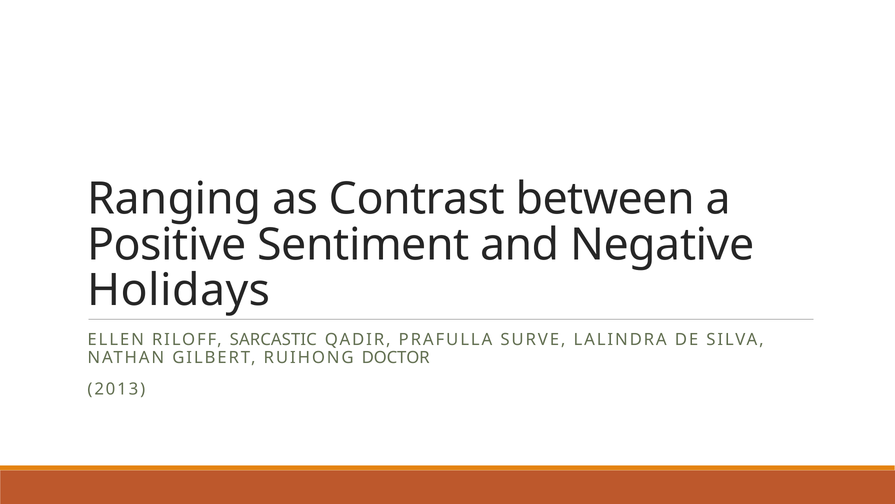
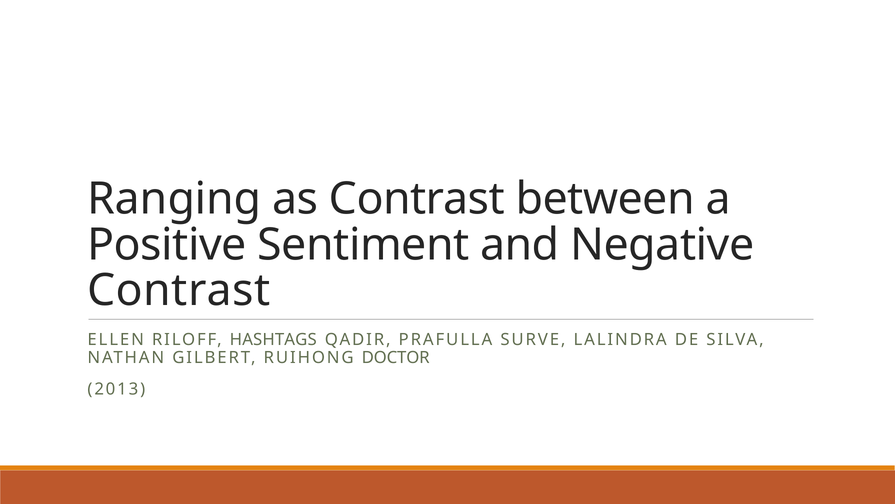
Holidays: Holidays -> Contrast (179, 290)
SARCASTIC: SARCASTIC -> HASHTAGS (273, 339)
